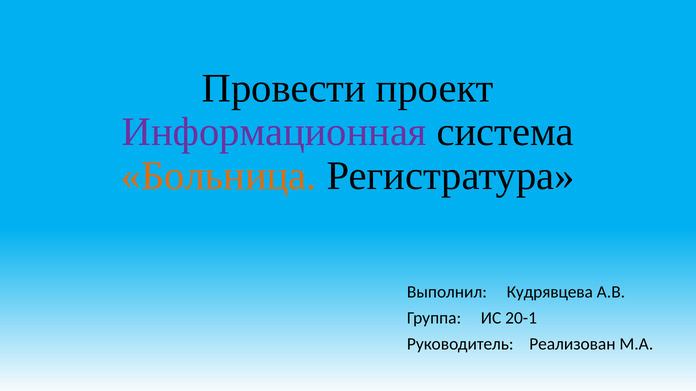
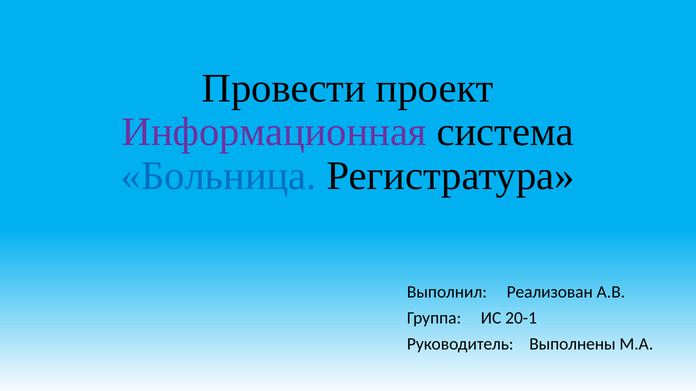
Больница colour: orange -> blue (219, 176)
Кудрявцева: Кудрявцева -> Реализован (550, 292)
Реализован: Реализован -> Выполнены (572, 344)
